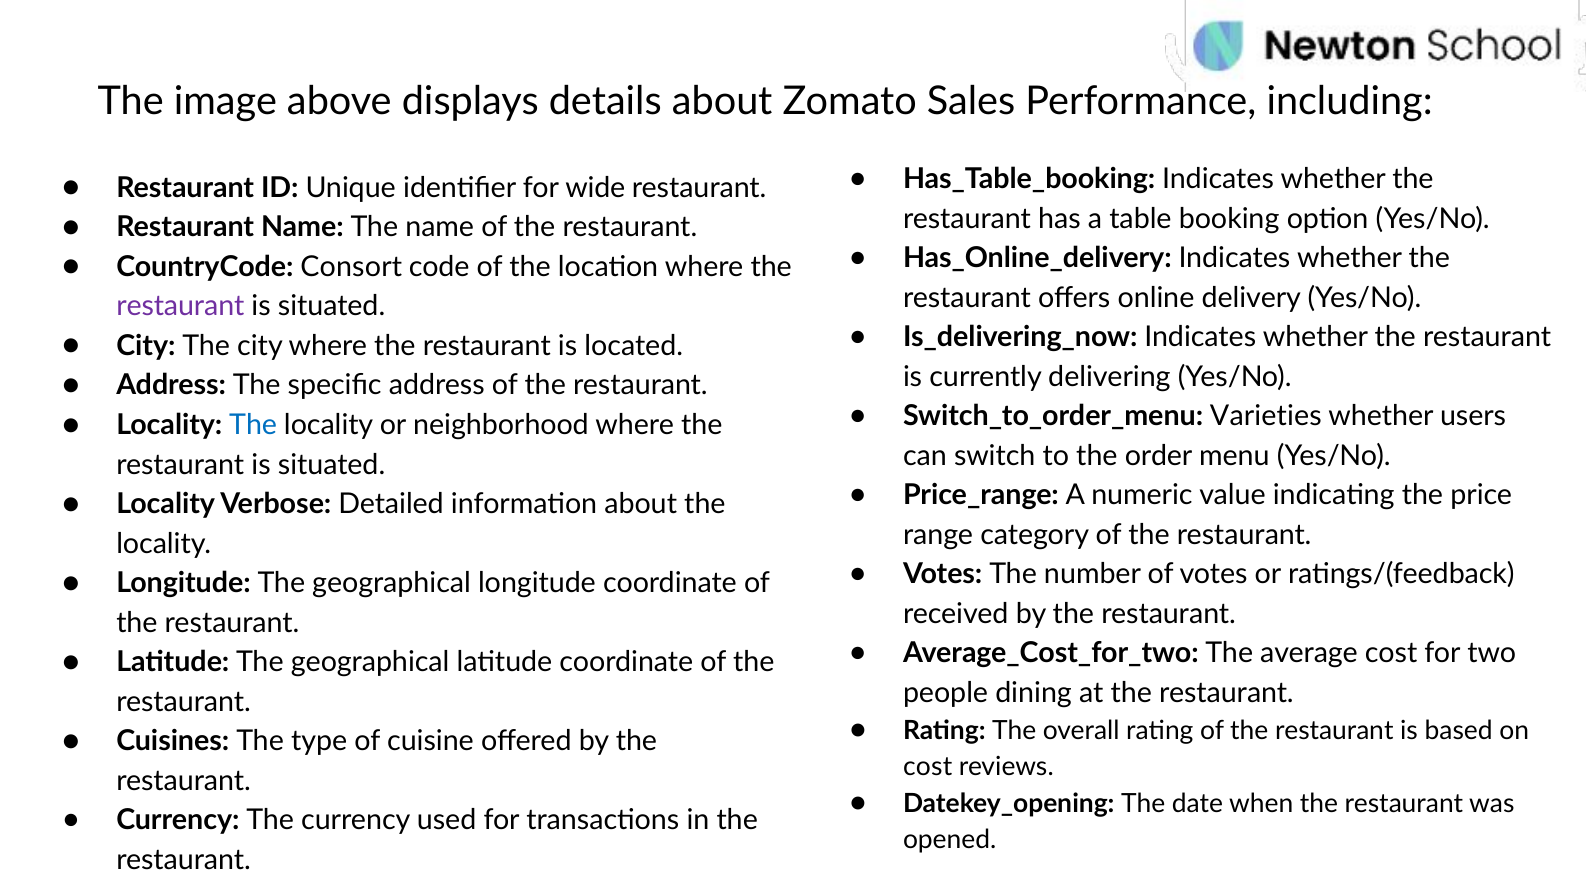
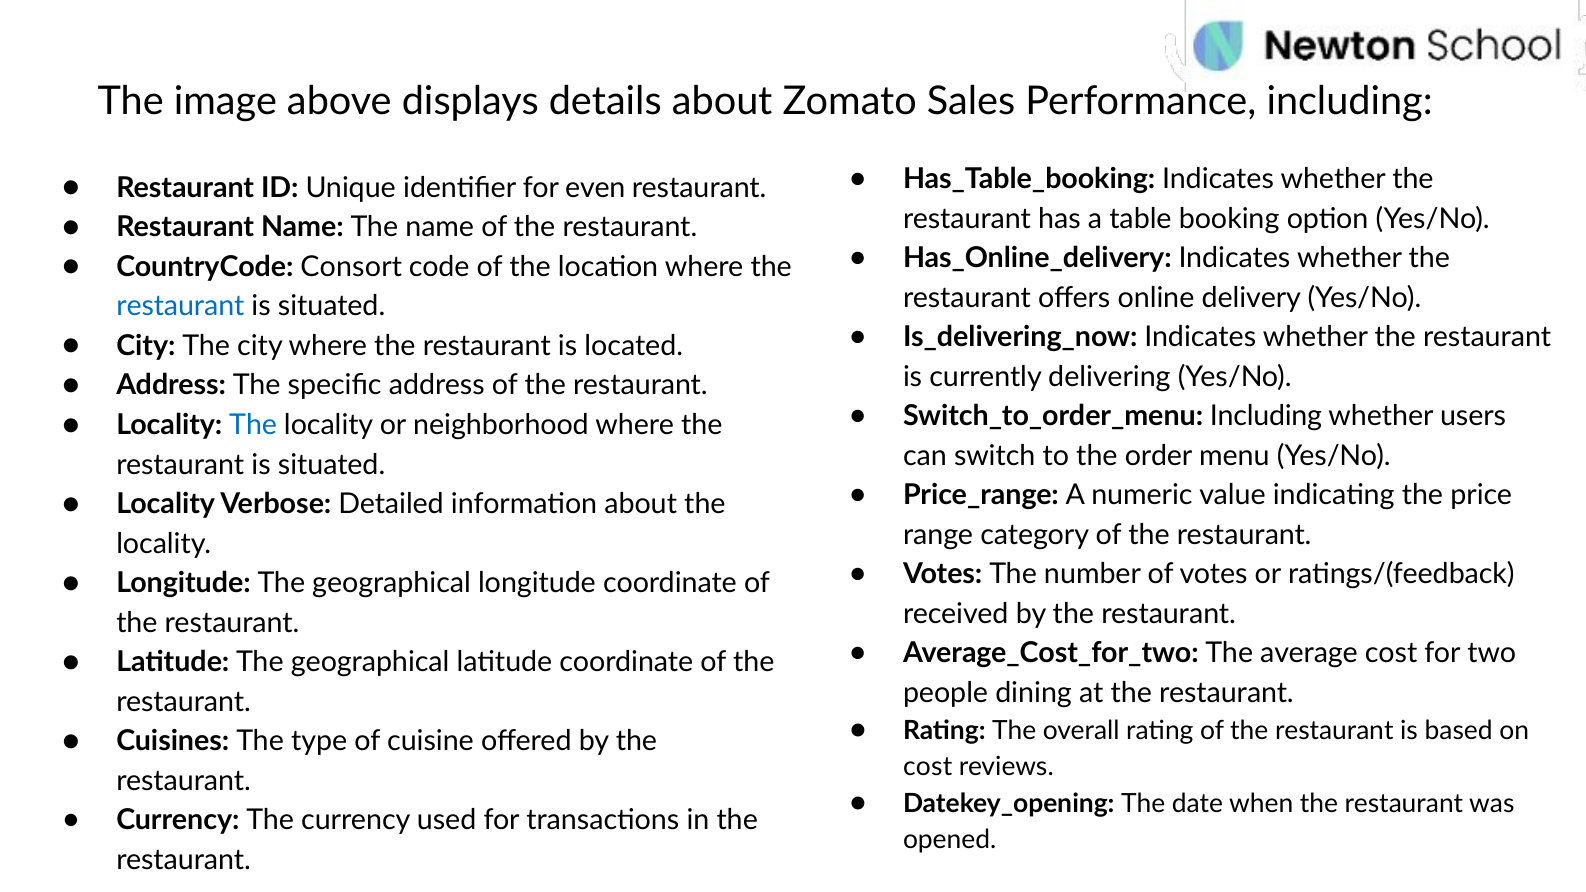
wide: wide -> even (595, 188)
restaurant colour: purple -> blue (180, 307)
Switch_to_order_menu Varieties: Varieties -> Including (1266, 416)
